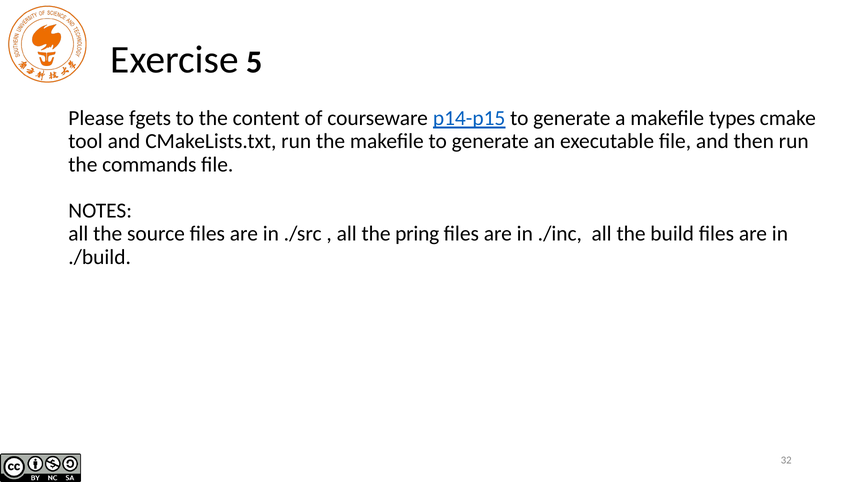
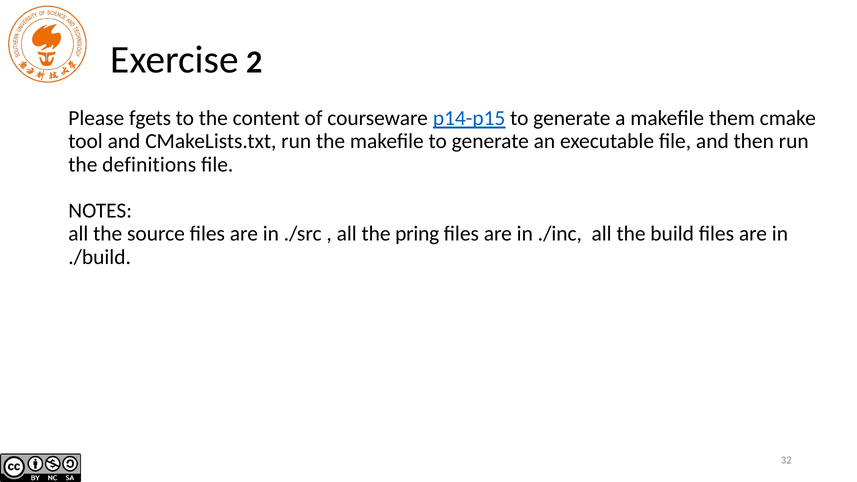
5: 5 -> 2 (254, 62)
types: types -> them (732, 118)
commands: commands -> definitions (149, 165)
